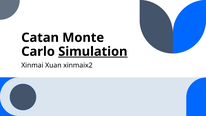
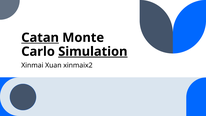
Catan underline: none -> present (40, 38)
